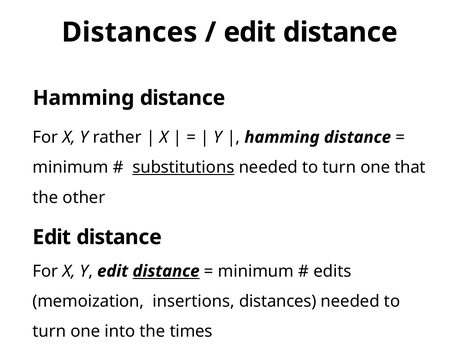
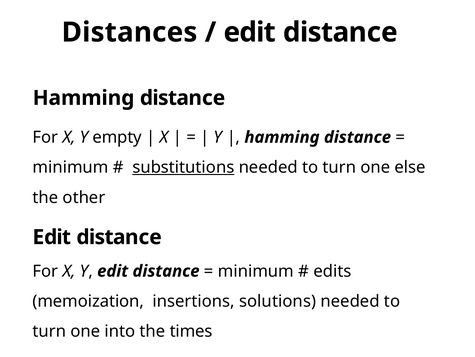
rather: rather -> empty (117, 137)
that: that -> else (410, 167)
distance underline: present -> none (166, 271)
insertions distances: distances -> solutions (278, 301)
